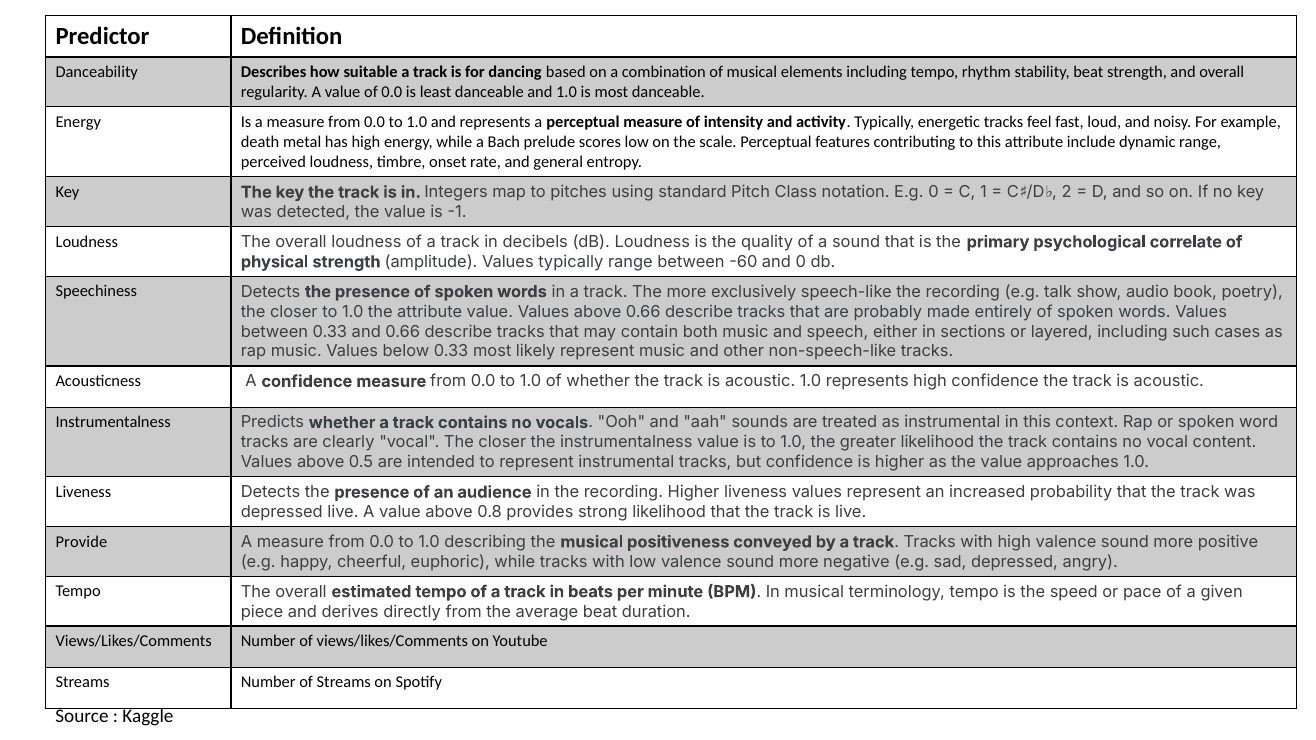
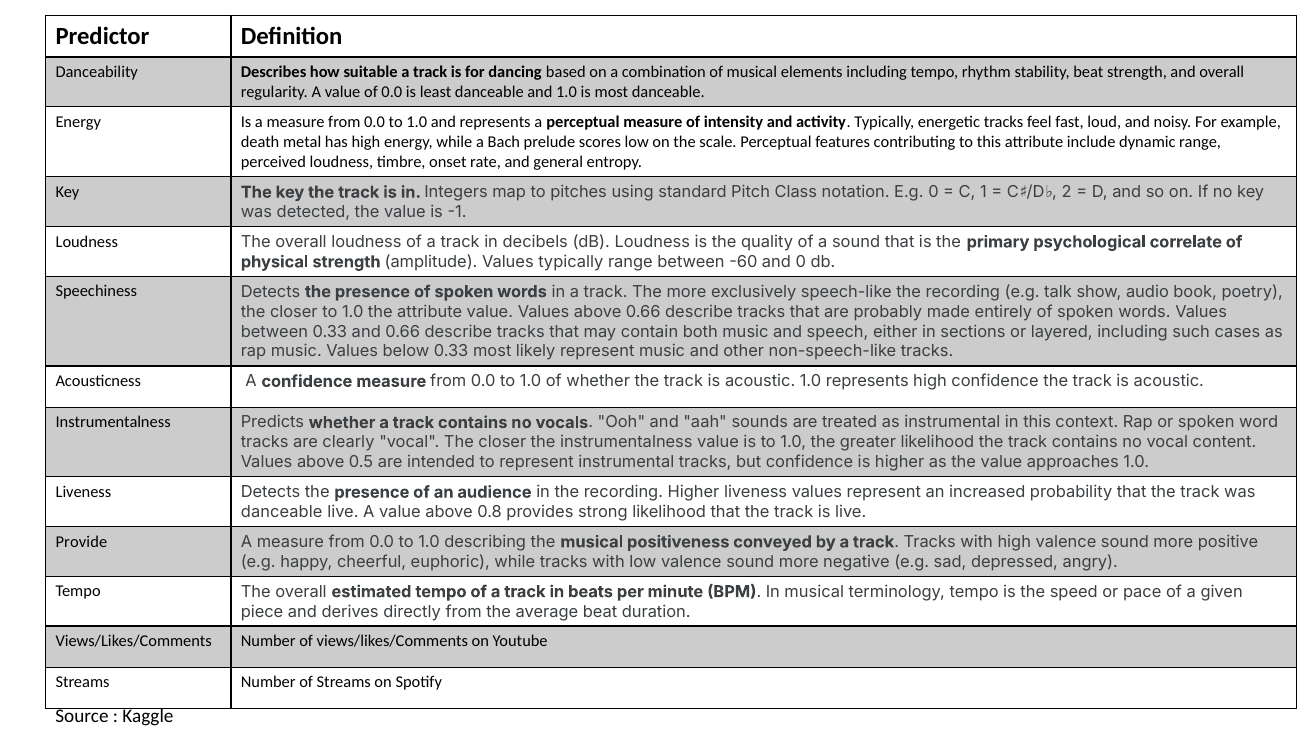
depressed: depressed -> danceable (282, 512)
